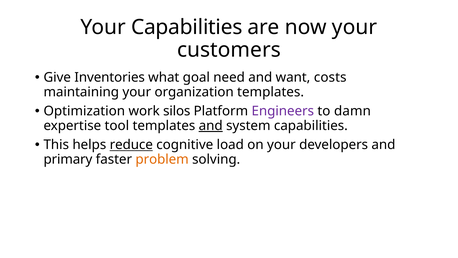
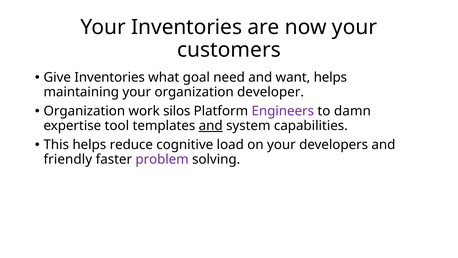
Your Capabilities: Capabilities -> Inventories (187, 27)
want costs: costs -> helps (330, 77)
organization templates: templates -> developer (271, 92)
Optimization: Optimization -> Organization (84, 111)
reduce underline: present -> none (131, 145)
primary: primary -> friendly (68, 159)
problem colour: orange -> purple (162, 159)
